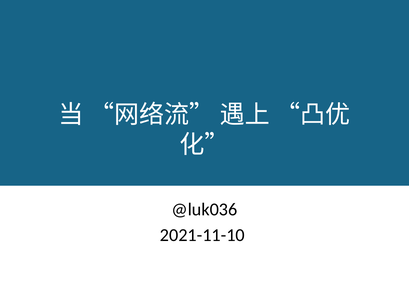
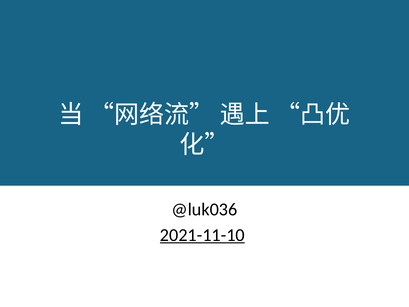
2021-11-10 underline: none -> present (202, 235)
